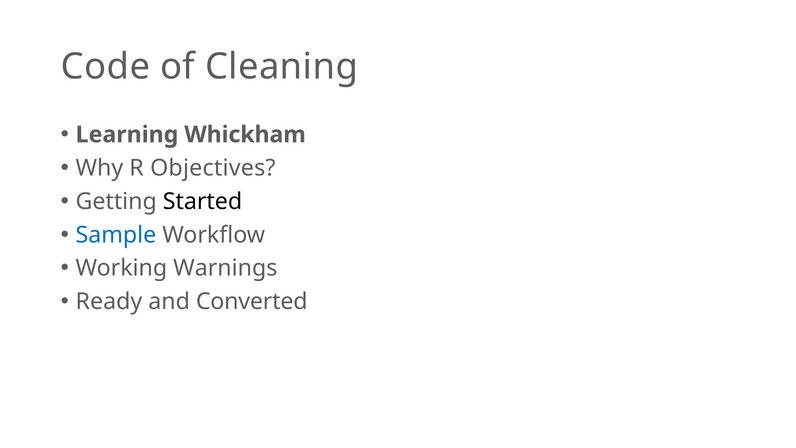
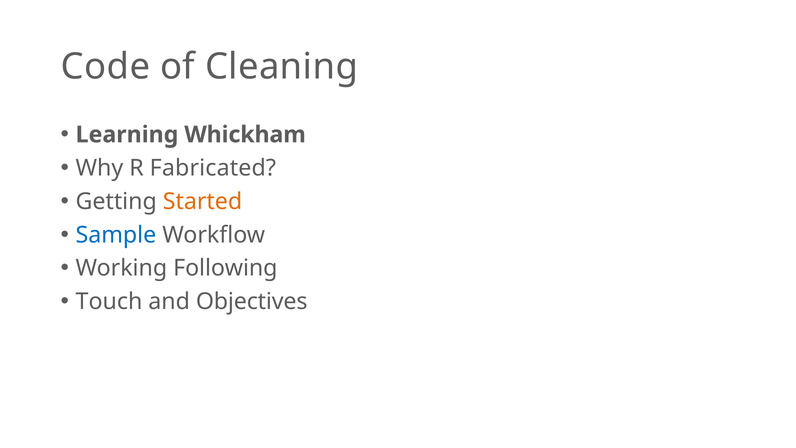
Objectives: Objectives -> Fabricated (213, 168)
Started colour: black -> orange (203, 201)
Warnings: Warnings -> Following (225, 268)
Ready: Ready -> Touch (109, 301)
Converted: Converted -> Objectives (252, 301)
